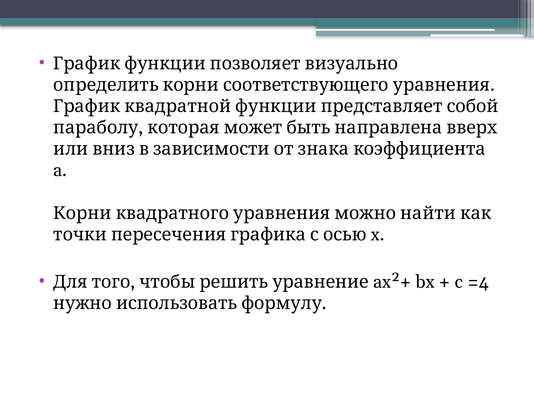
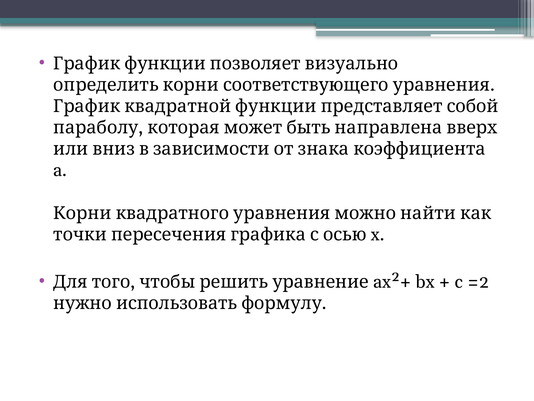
=4: =4 -> =2 (478, 281)
